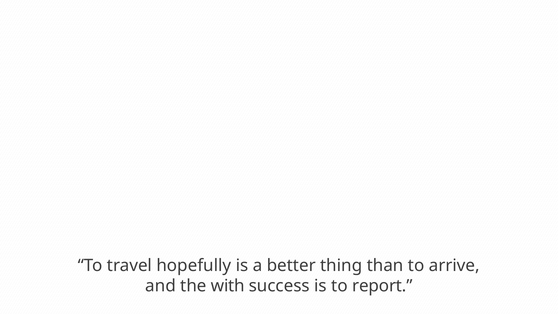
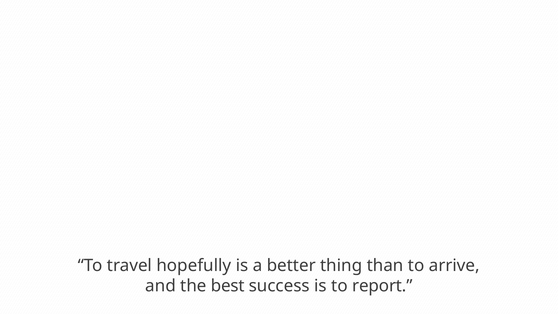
with: with -> best (228, 286)
